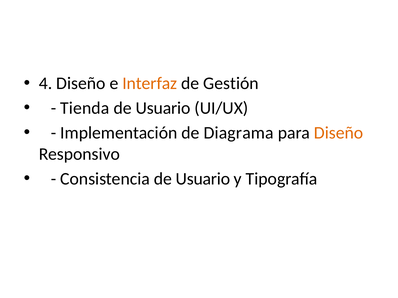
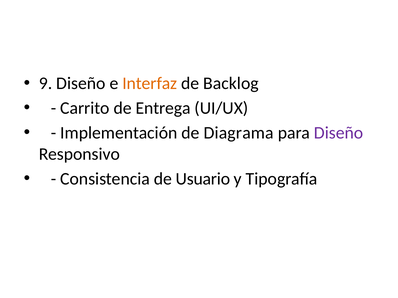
4: 4 -> 9 (46, 83)
Gestión: Gestión -> Backlog (231, 83)
Tienda: Tienda -> Carrito (85, 108)
Usuario: Usuario -> Entrega (163, 108)
Diseño colour: orange -> purple (339, 133)
